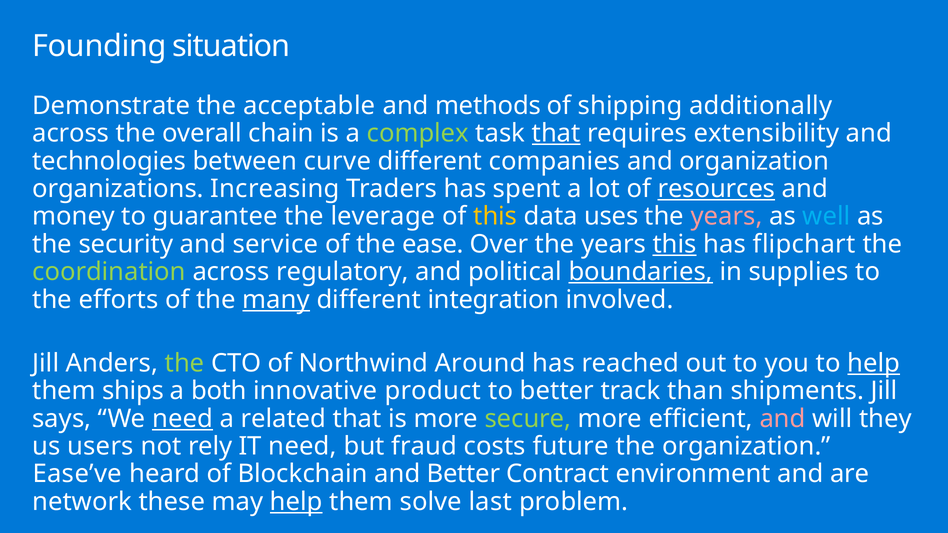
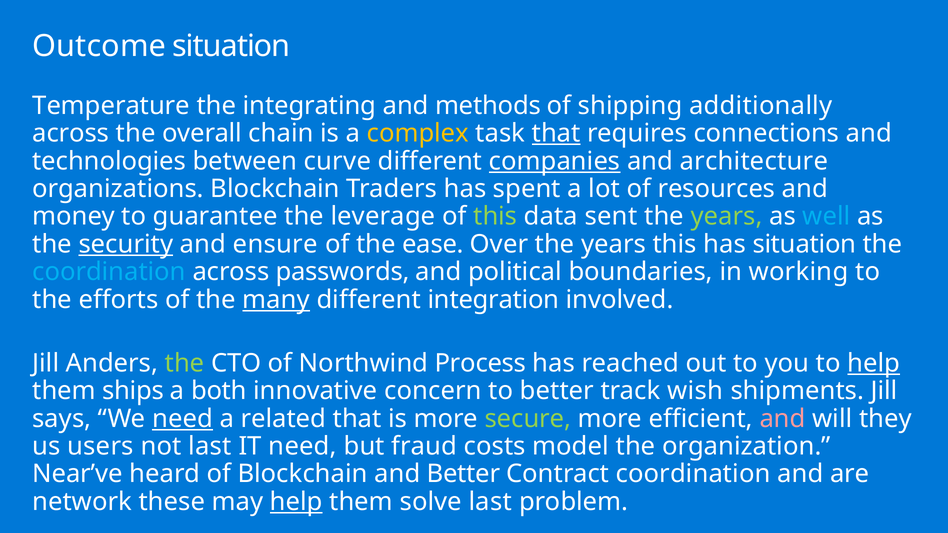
Founding: Founding -> Outcome (99, 46)
Demonstrate: Demonstrate -> Temperature (111, 106)
acceptable: acceptable -> integrating (309, 106)
complex colour: light green -> yellow (418, 133)
extensibility: extensibility -> connections (766, 133)
companies underline: none -> present (555, 161)
and organization: organization -> architecture (754, 161)
organizations Increasing: Increasing -> Blockchain (275, 189)
resources underline: present -> none (716, 189)
this colour: yellow -> light green (495, 217)
uses: uses -> sent (611, 217)
years colour: pink -> light green (727, 217)
security underline: none -> present (126, 244)
service: service -> ensure (275, 244)
this underline: present -> none (675, 244)
has flipchart: flipchart -> situation (804, 244)
coordination colour: light green -> light blue (109, 272)
regulatory: regulatory -> passwords (343, 272)
boundaries underline: present -> none (641, 272)
supplies: supplies -> working (798, 272)
Around: Around -> Process (480, 363)
product: product -> concern (433, 391)
than: than -> wish (695, 391)
not rely: rely -> last (210, 446)
future: future -> model (571, 446)
Ease’ve: Ease’ve -> Near’ve (77, 474)
Contract environment: environment -> coordination (693, 474)
